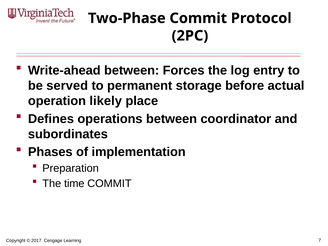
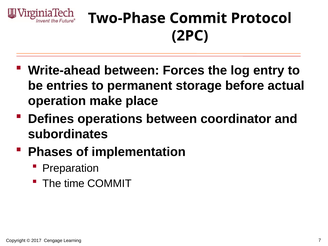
served: served -> entries (67, 86)
likely: likely -> make (106, 101)
